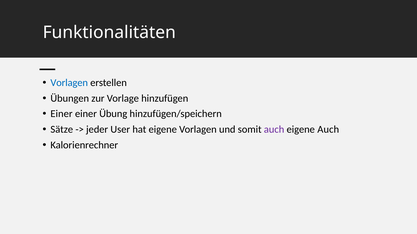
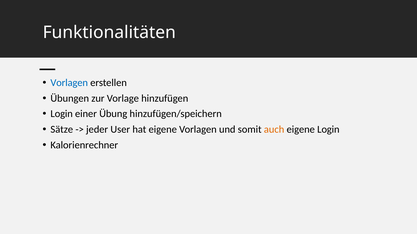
Einer: Einer -> Login (62, 114)
auch colour: purple -> orange (274, 130)
eigene Auch: Auch -> Login (328, 130)
